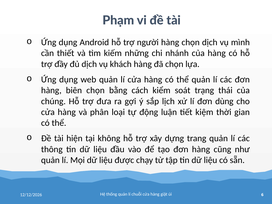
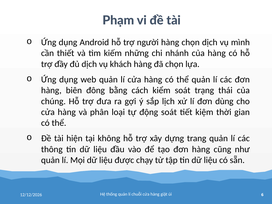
biên chọn: chọn -> đông (96, 90)
động luận: luận -> soát (169, 112)
